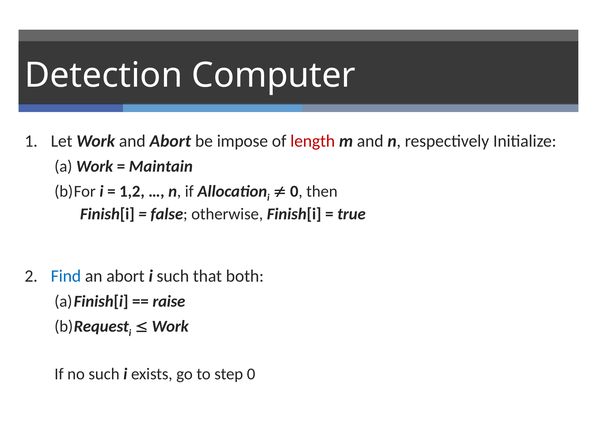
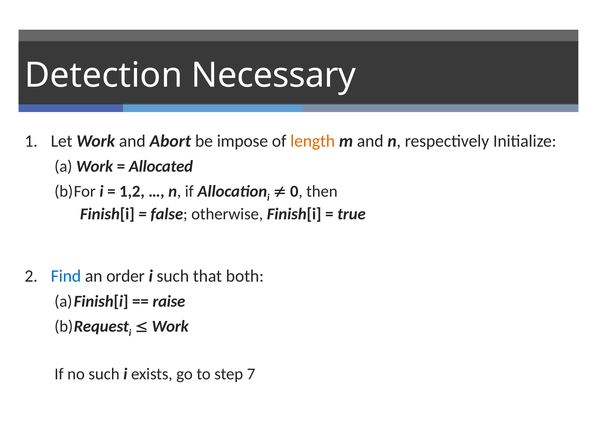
Computer: Computer -> Necessary (274, 75)
length colour: red -> orange (313, 141)
Maintain: Maintain -> Allocated (161, 166)
an abort: abort -> order (126, 276)
step 0: 0 -> 7 (251, 374)
